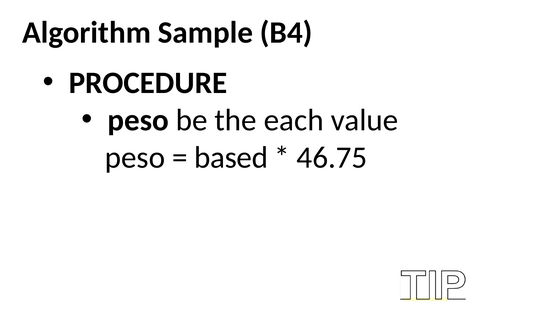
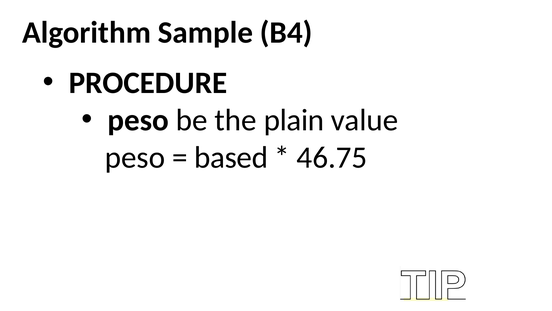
each: each -> plain (294, 120)
